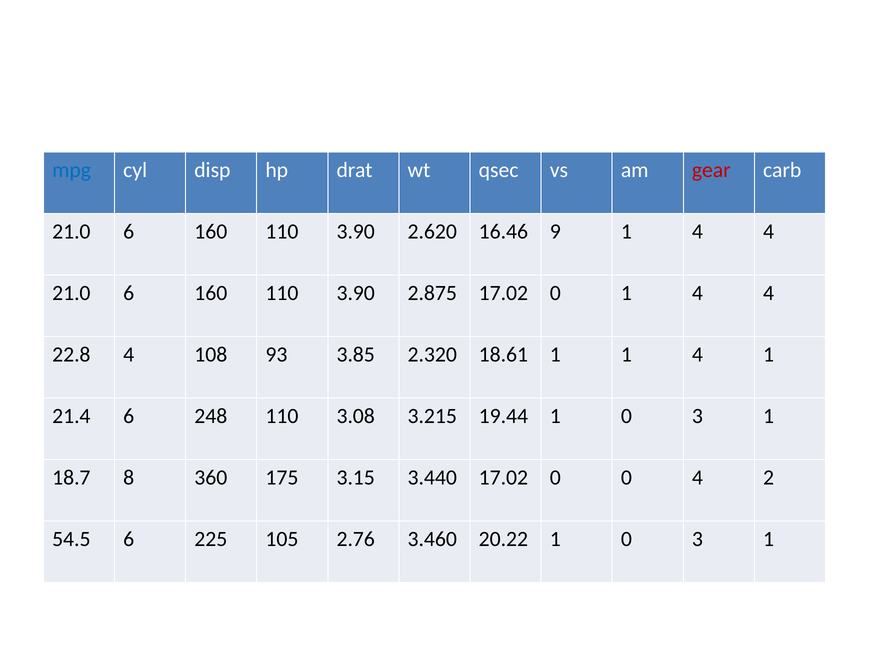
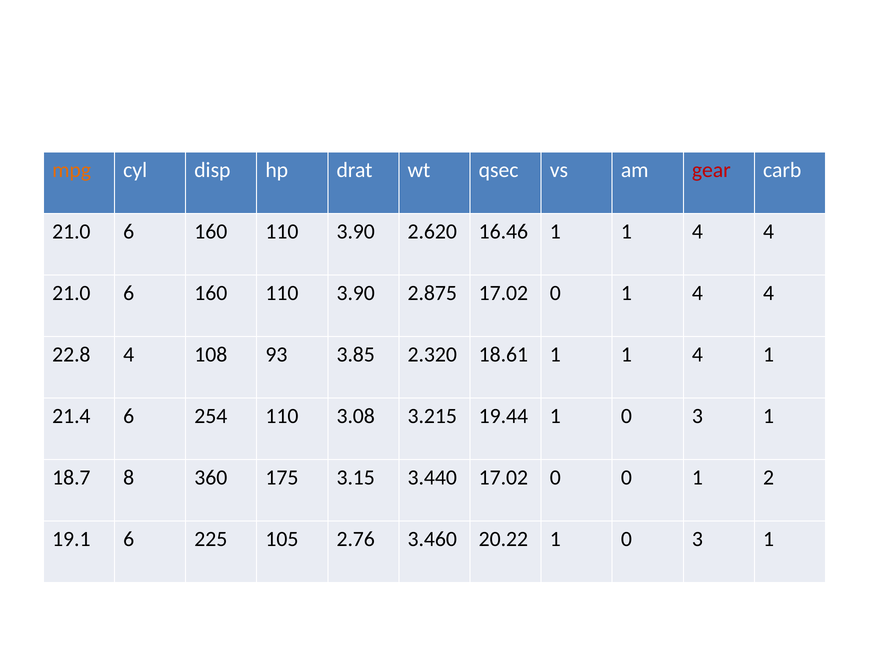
mpg colour: blue -> orange (72, 170)
16.46 9: 9 -> 1 (555, 231)
248: 248 -> 254 (211, 416)
0 0 4: 4 -> 1 (697, 477)
54.5: 54.5 -> 19.1 (71, 539)
